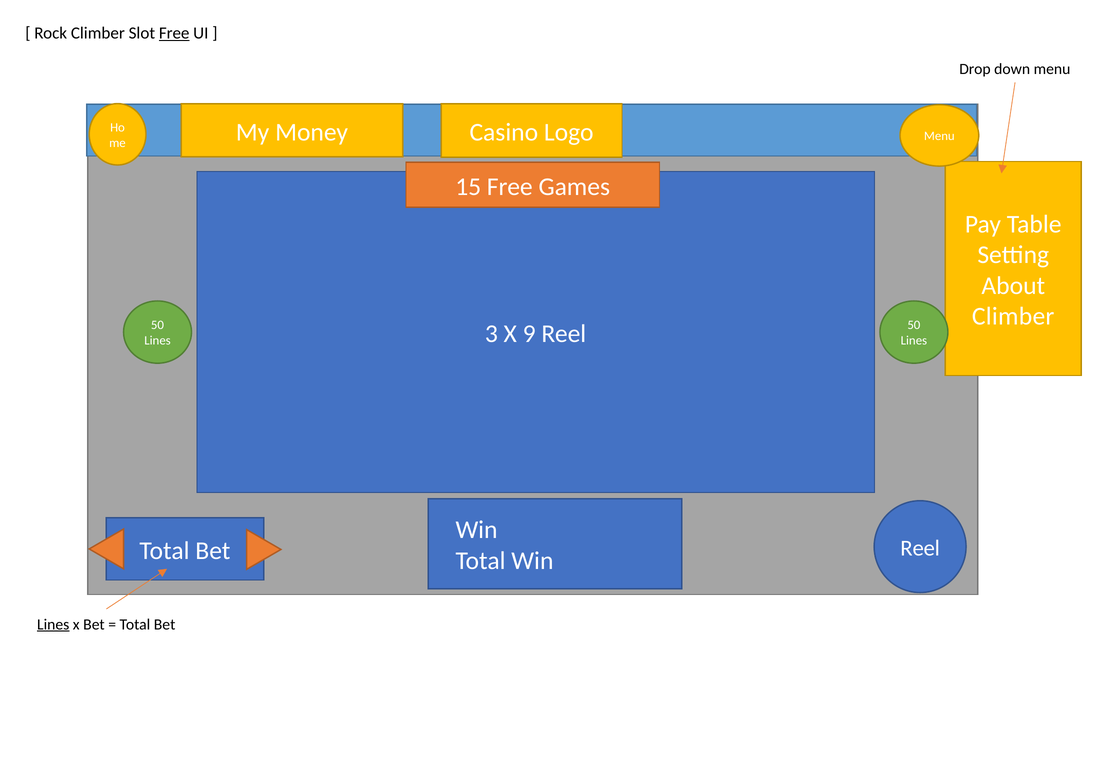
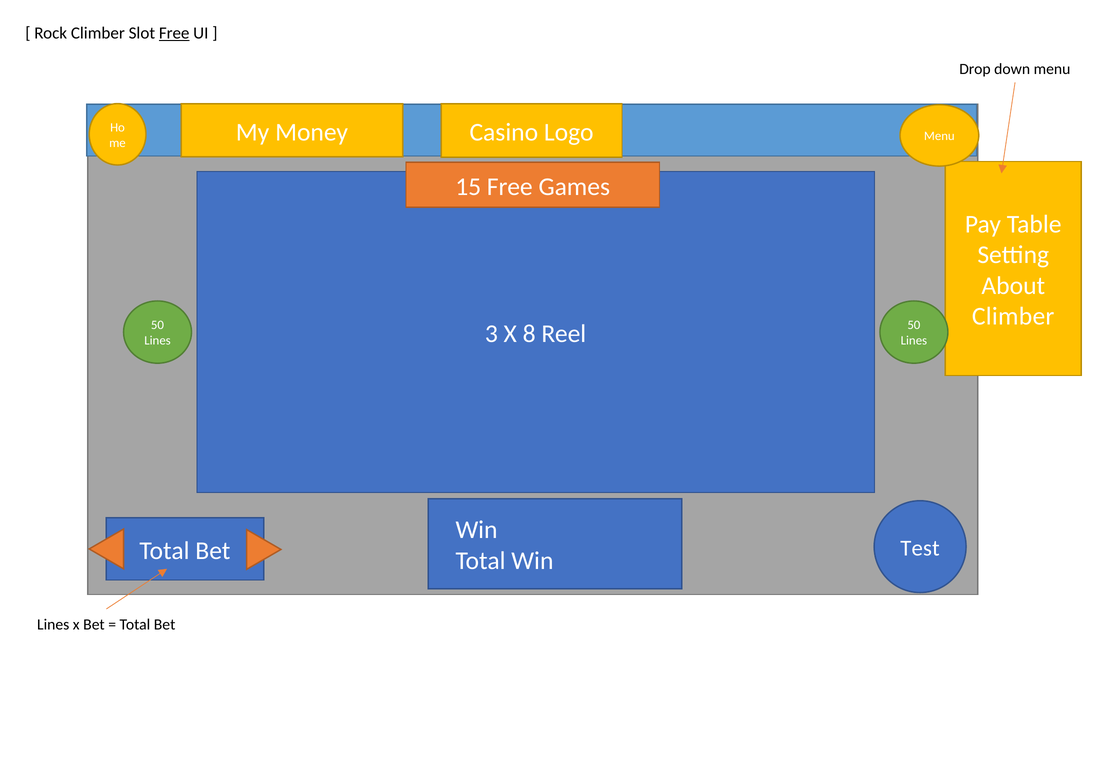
9: 9 -> 8 (529, 334)
Reel: Reel -> Test (920, 549)
Lines underline: present -> none (53, 625)
